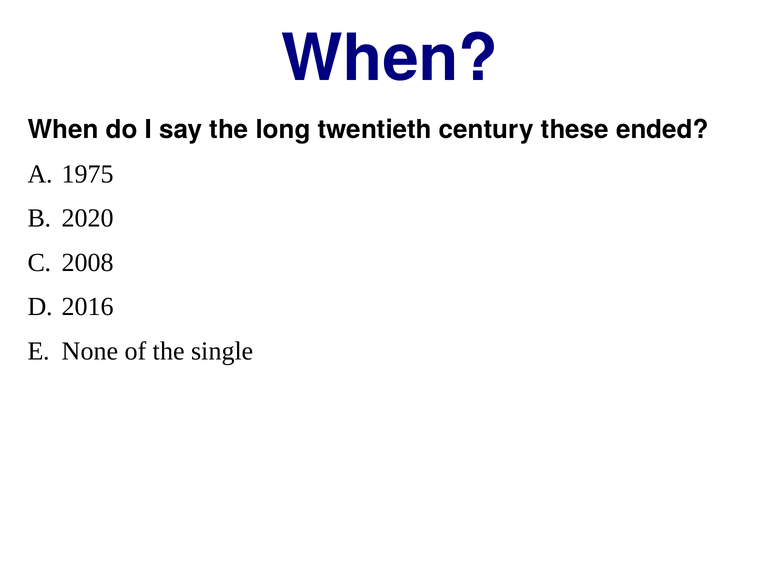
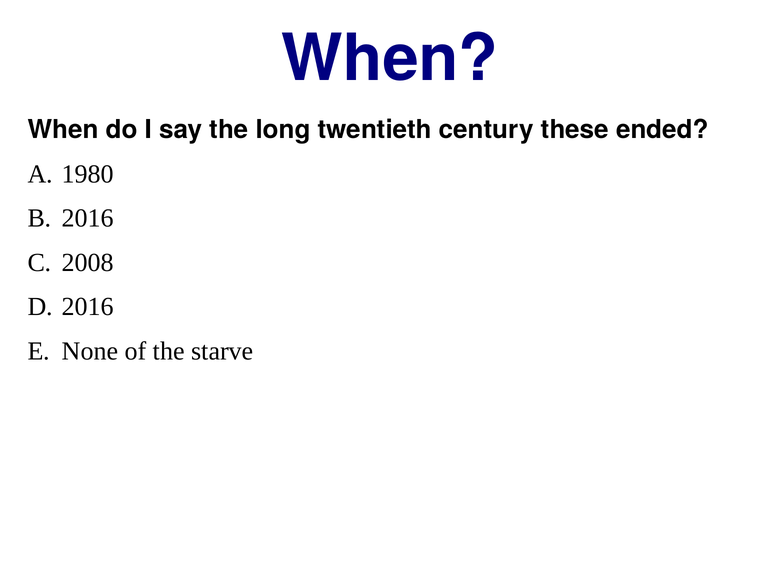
1975: 1975 -> 1980 (88, 174)
2020: 2020 -> 2016 (88, 218)
single: single -> starve (222, 351)
